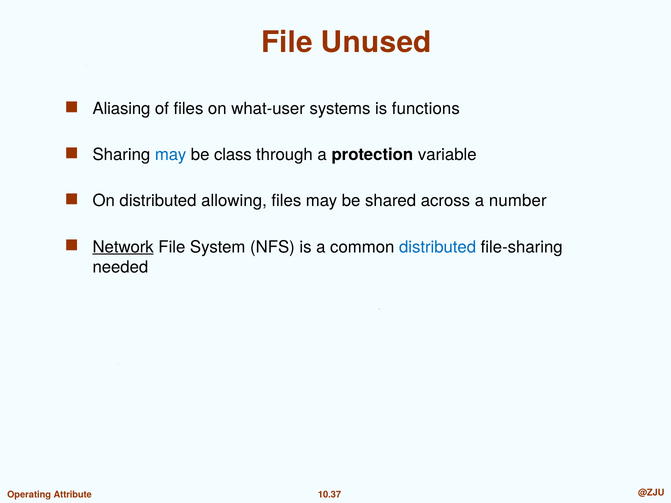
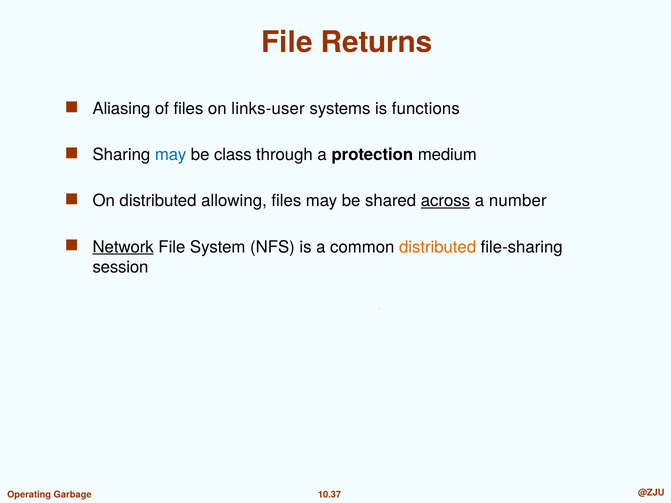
Unused: Unused -> Returns (377, 42)
what-user: what-user -> links-user (268, 109)
variable: variable -> medium (447, 155)
across underline: none -> present (445, 201)
distributed colour: blue -> orange (438, 247)
needed: needed -> session (120, 267)
Attribute: Attribute -> Garbage (73, 495)
